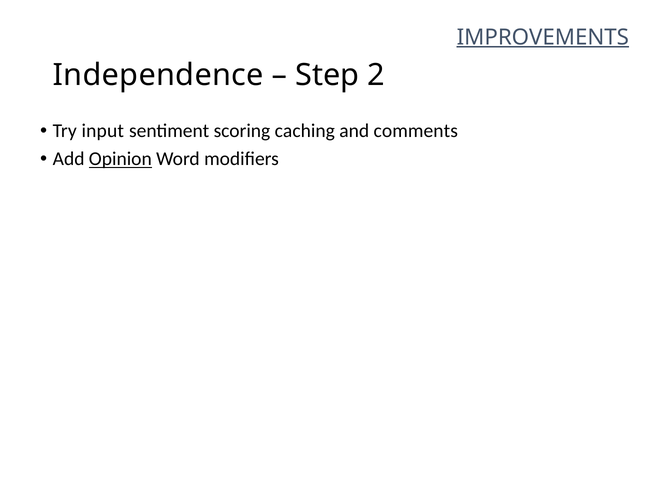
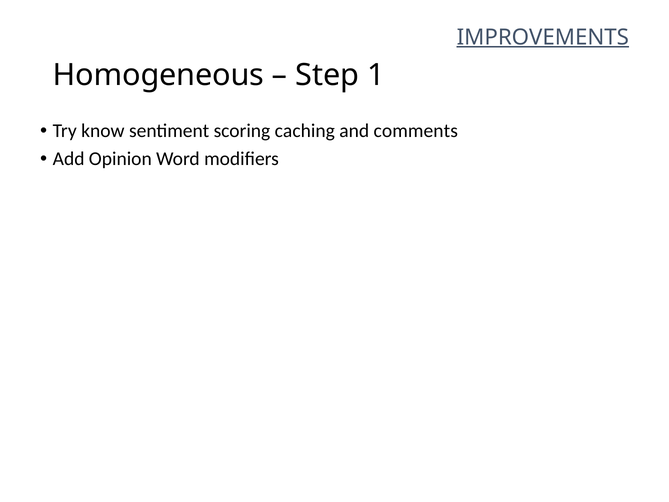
Independence: Independence -> Homogeneous (158, 75)
2: 2 -> 1 (376, 75)
input: input -> know (103, 131)
Opinion underline: present -> none (120, 159)
